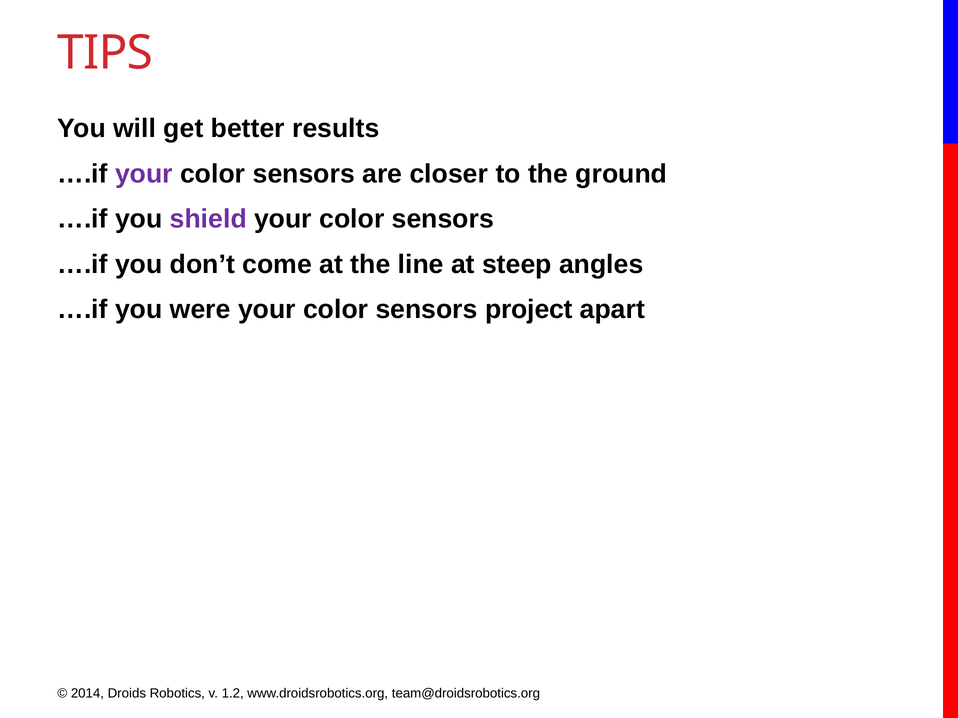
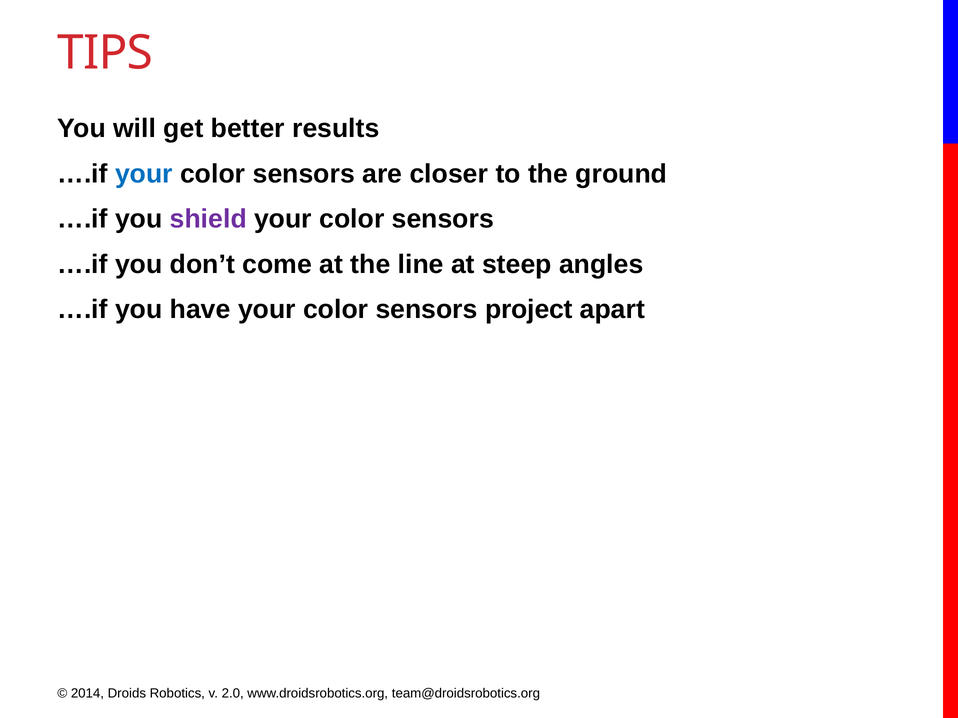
your colour: purple -> blue (144, 174)
were: were -> have (200, 310)
1.2: 1.2 -> 2.0 (233, 694)
